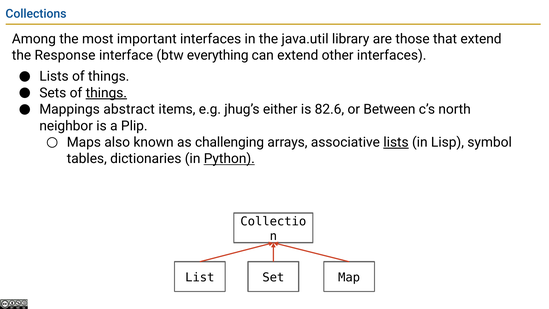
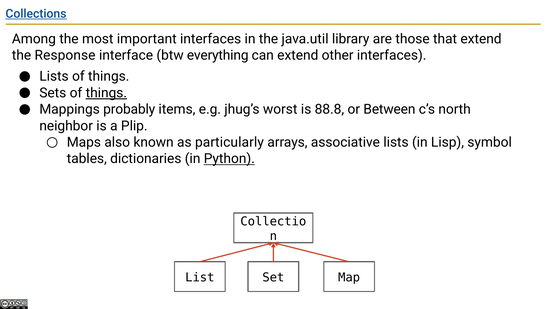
Collections underline: none -> present (36, 14)
abstract: abstract -> probably (129, 109)
either: either -> worst (280, 109)
82.6: 82.6 -> 88.8 (329, 109)
challenging: challenging -> particularly (229, 142)
lists underline: present -> none (396, 142)
